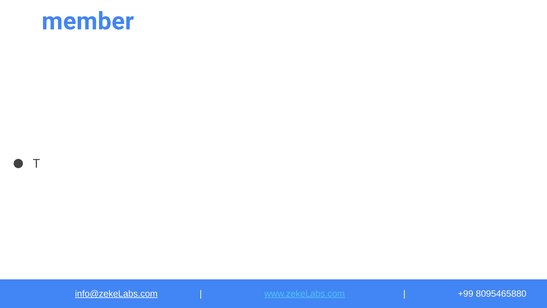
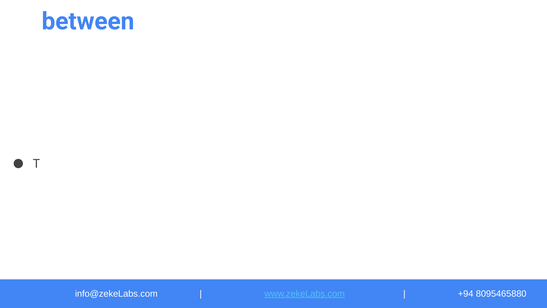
member: member -> between (88, 21)
info@zekeLabs.com underline: present -> none (116, 293)
+99: +99 -> +94 (466, 293)
